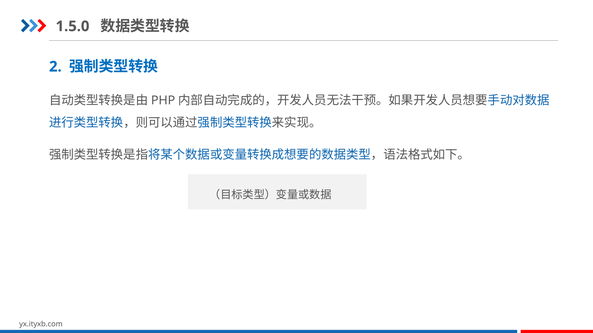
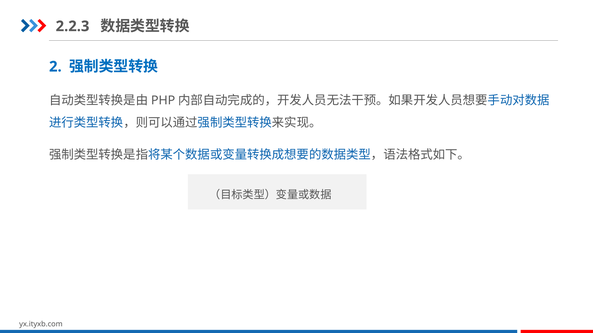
1.5.0: 1.5.0 -> 2.2.3 (73, 26)
